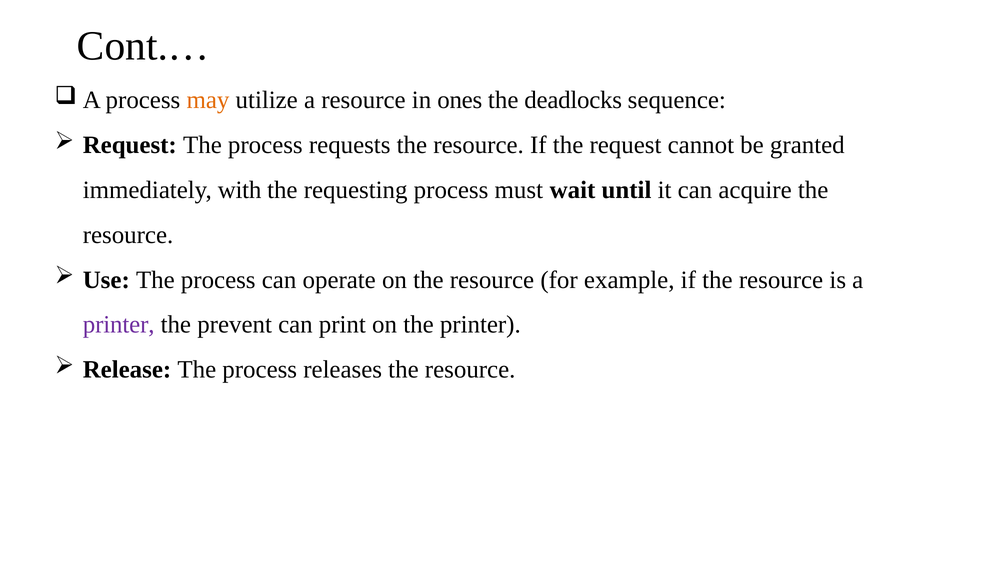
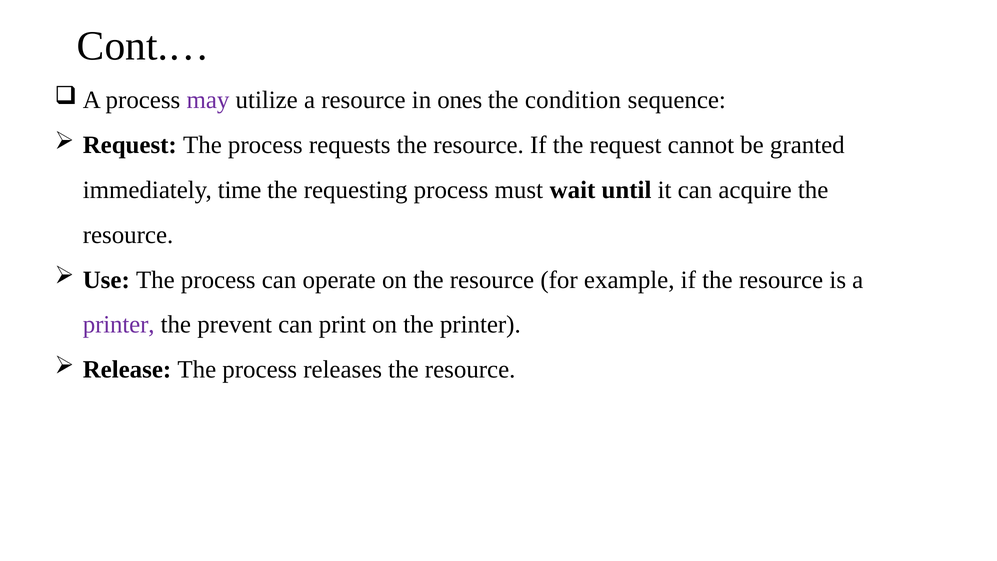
may colour: orange -> purple (208, 100)
deadlocks: deadlocks -> condition (573, 100)
with: with -> time (240, 190)
